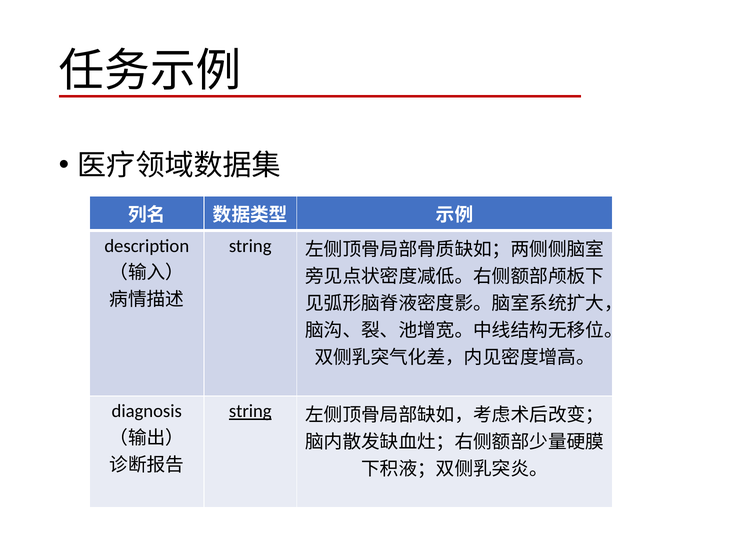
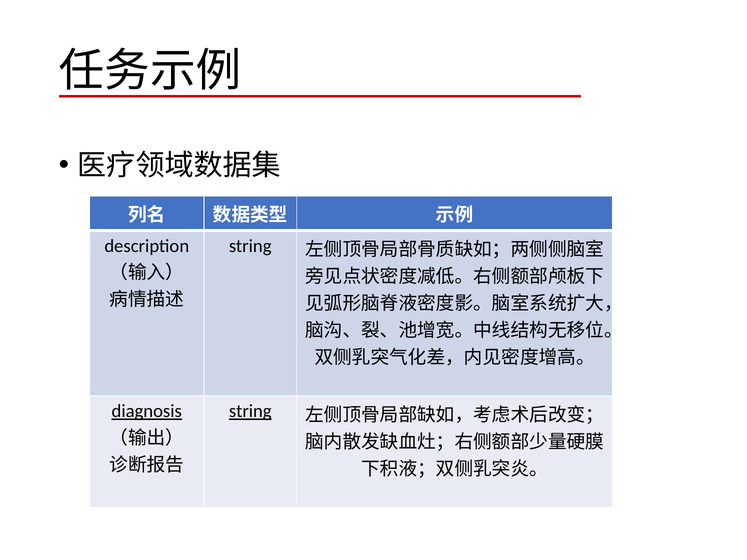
diagnosis underline: none -> present (147, 411)
